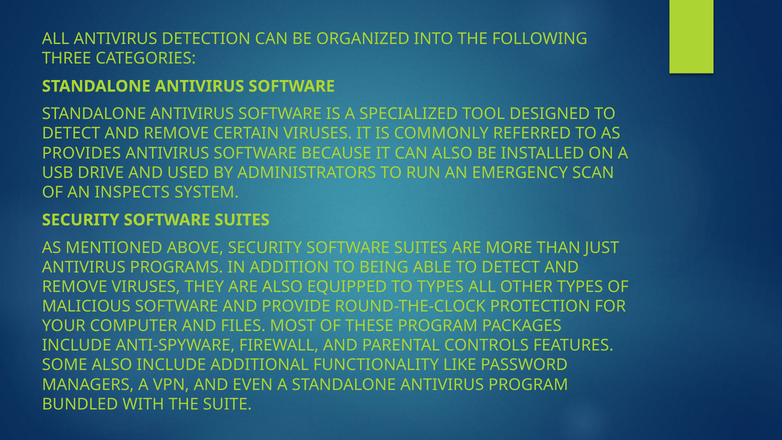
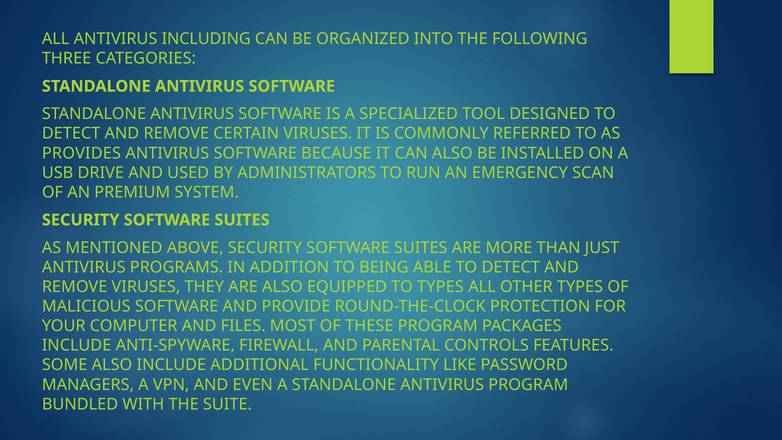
DETECTION: DETECTION -> INCLUDING (206, 39)
INSPECTS: INSPECTS -> PREMIUM (132, 192)
